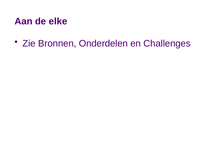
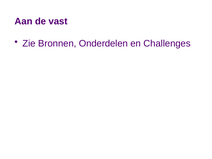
elke: elke -> vast (58, 21)
